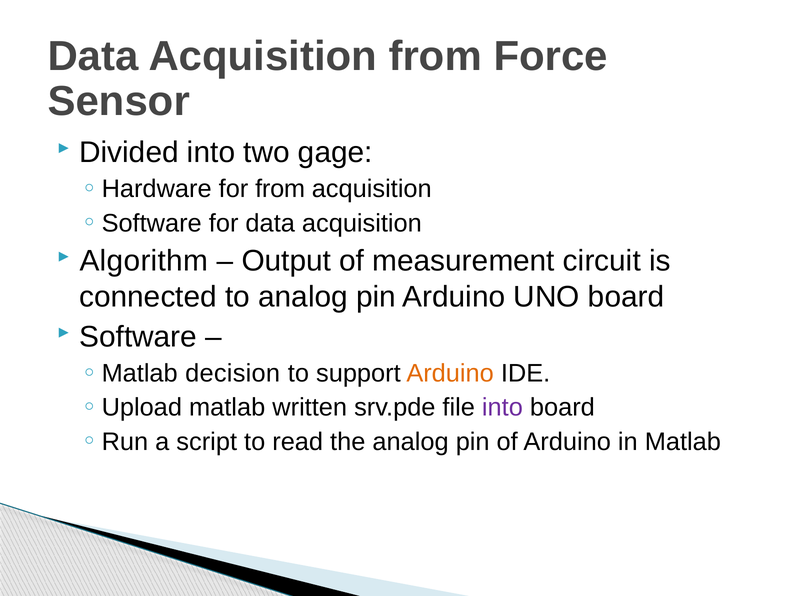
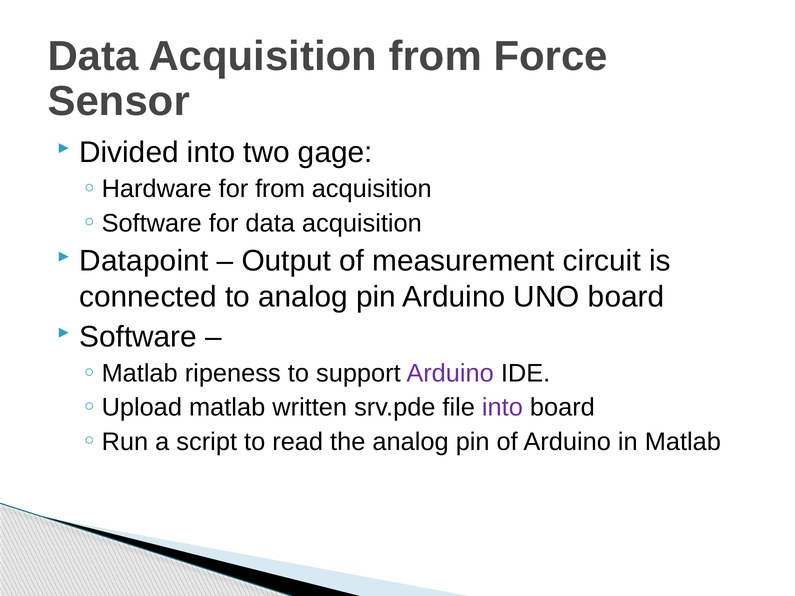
Algorithm: Algorithm -> Datapoint (144, 261)
decision: decision -> ripeness (233, 374)
Arduino colour: orange -> purple (450, 374)
